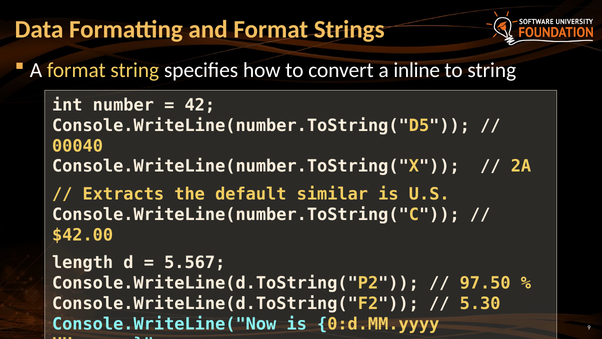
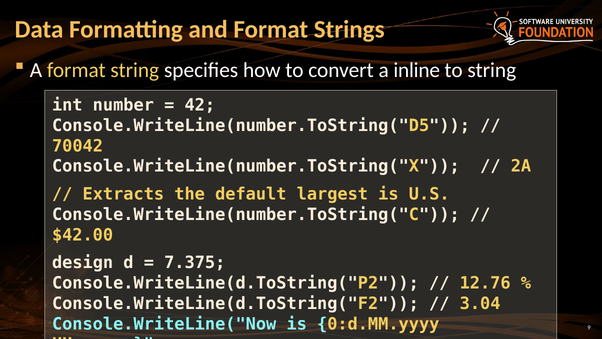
00040: 00040 -> 70042 (77, 146)
similar: similar -> largest (332, 194)
length: length -> design (83, 263)
5.567: 5.567 -> 7.375 (195, 263)
97.50: 97.50 -> 12.76 (485, 283)
5.30: 5.30 -> 3.04 (480, 303)
